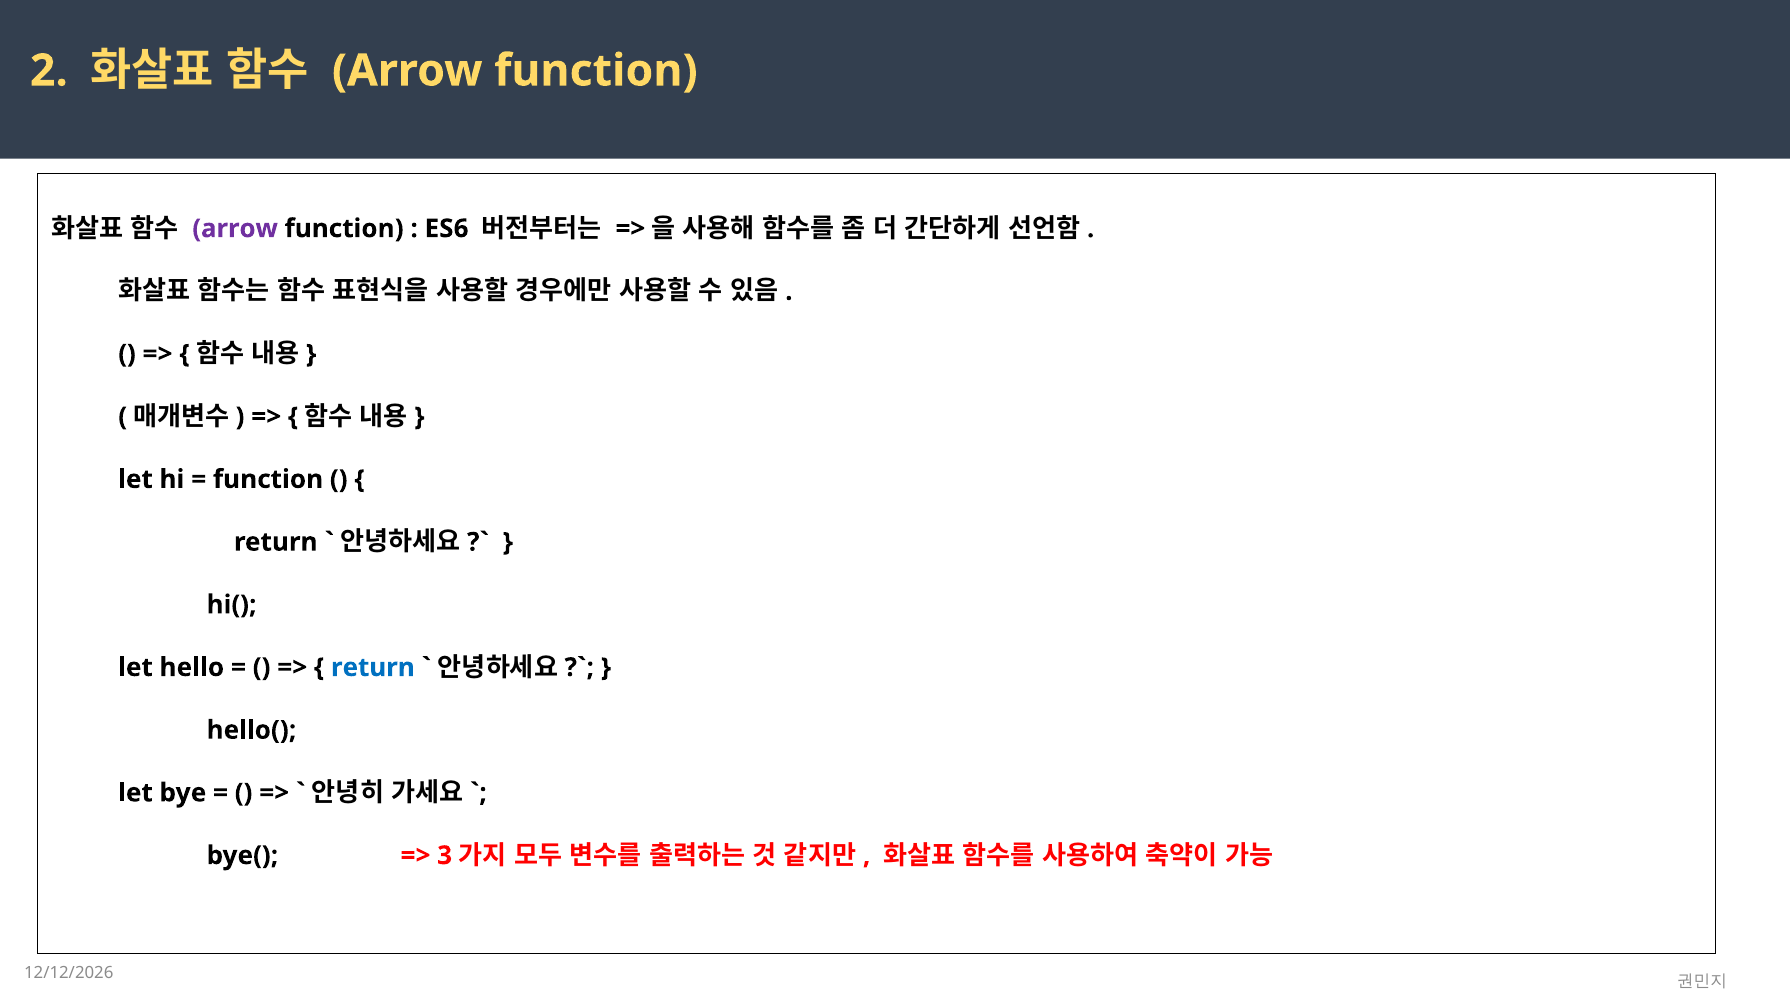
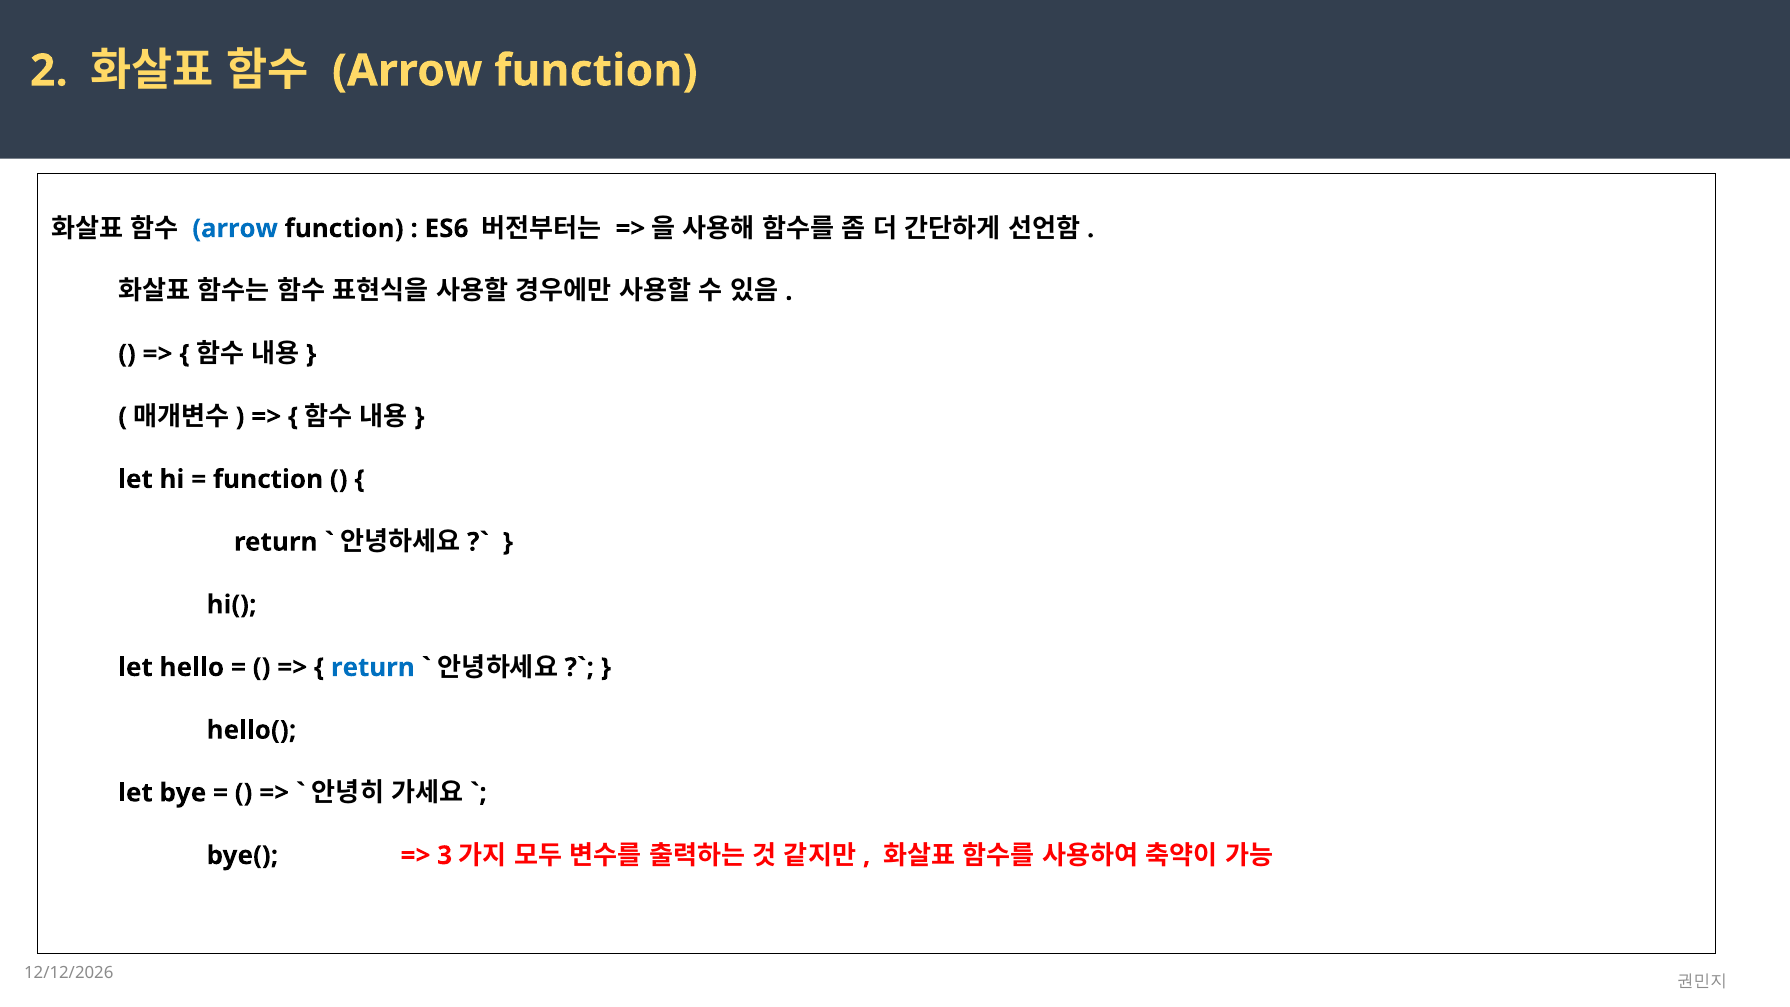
arrow colour: purple -> blue (235, 229)
